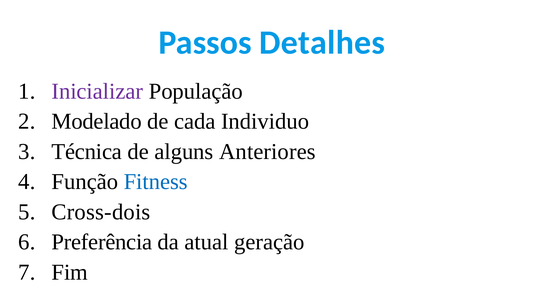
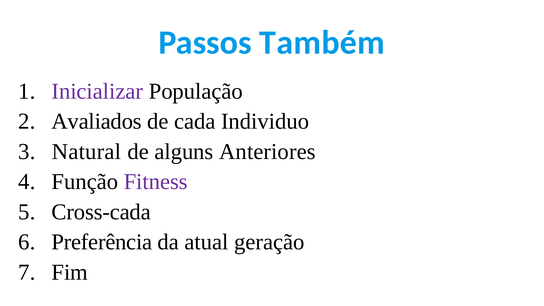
Detalhes: Detalhes -> Também (322, 43)
Modelado: Modelado -> Avaliados (97, 121)
Técnica: Técnica -> Natural (87, 152)
Fitness colour: blue -> purple (156, 182)
Cross-dois: Cross-dois -> Cross-cada (101, 212)
